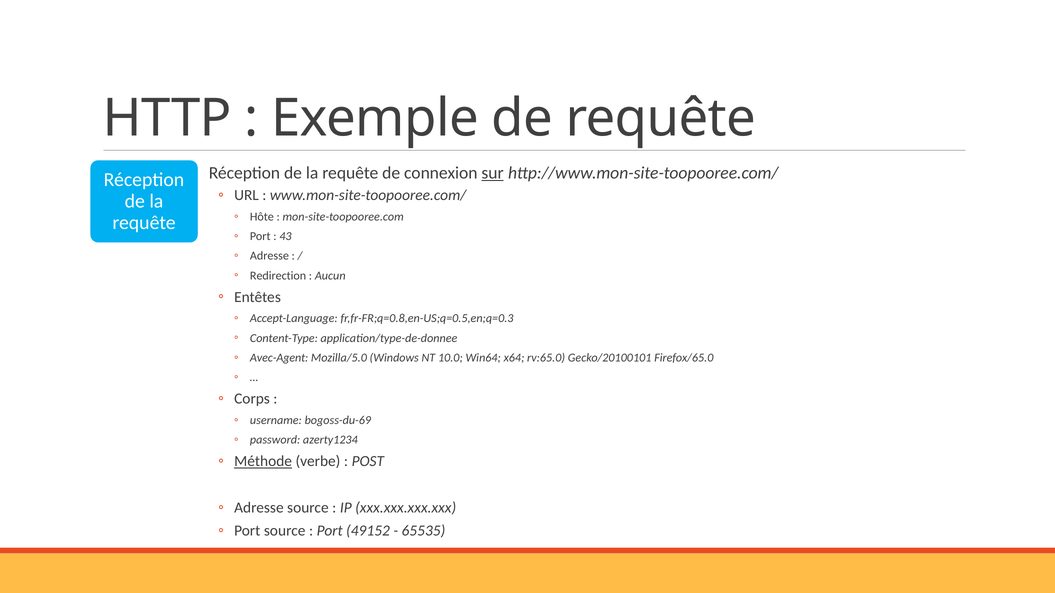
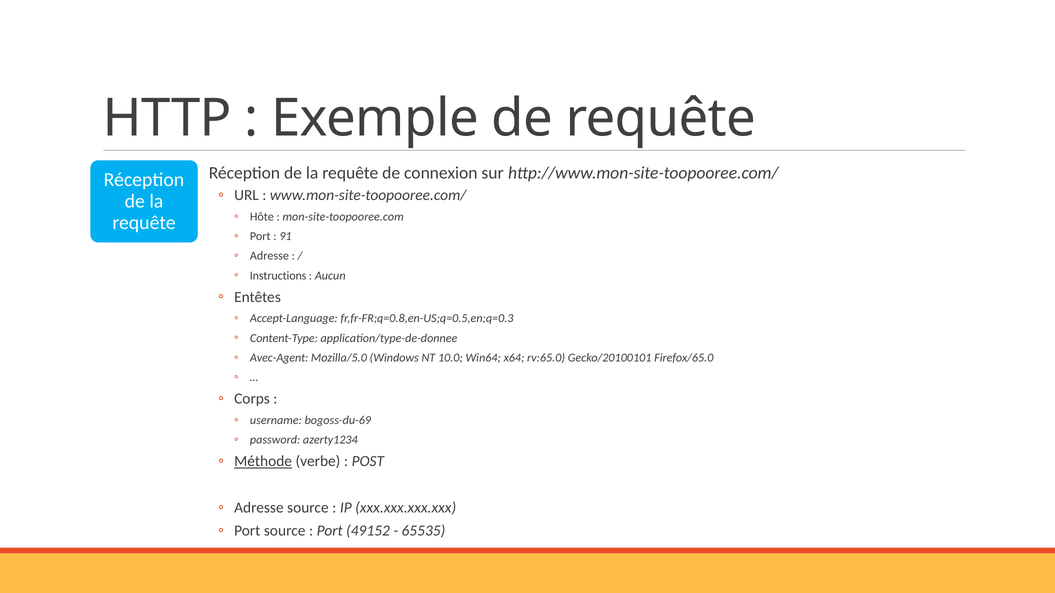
sur underline: present -> none (493, 173)
43: 43 -> 91 (286, 236)
Redirection: Redirection -> Instructions (278, 276)
